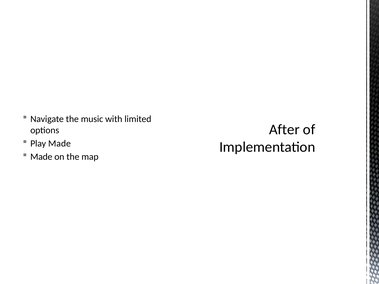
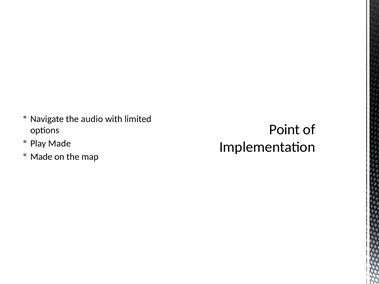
music: music -> audio (92, 119)
After: After -> Point (285, 130)
